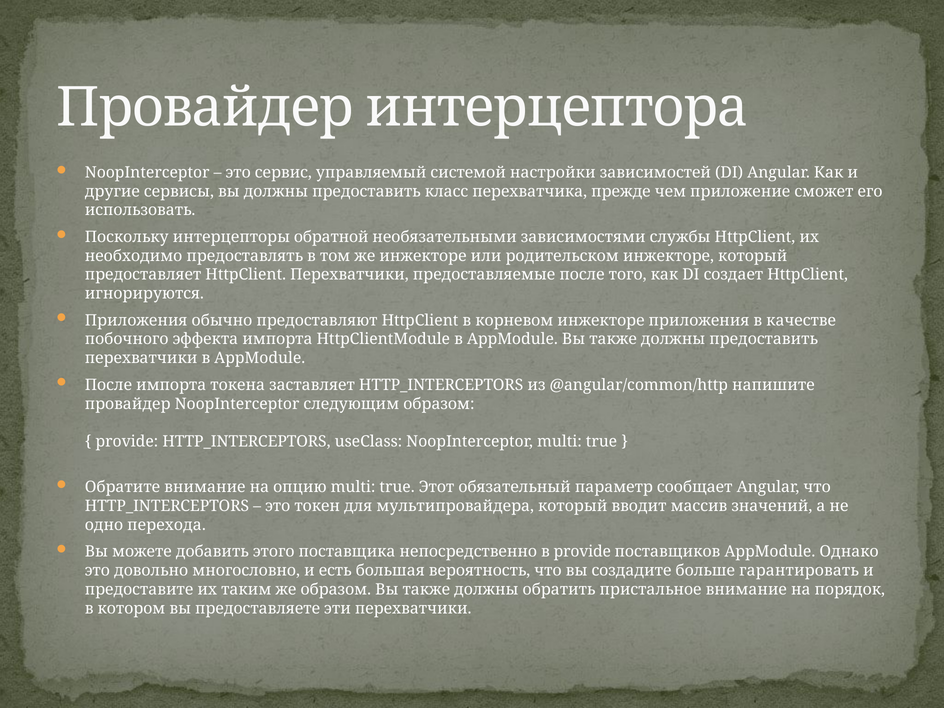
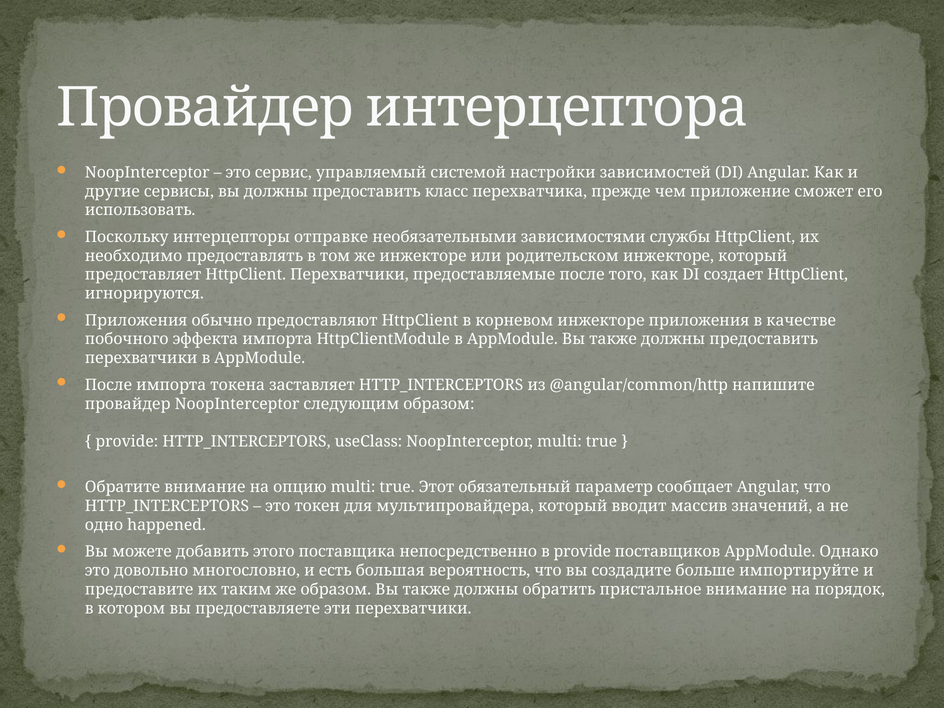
обратной: обратной -> отправке (331, 237)
перехода: перехода -> happened (167, 525)
гарантировать: гарантировать -> импортируйте (799, 571)
